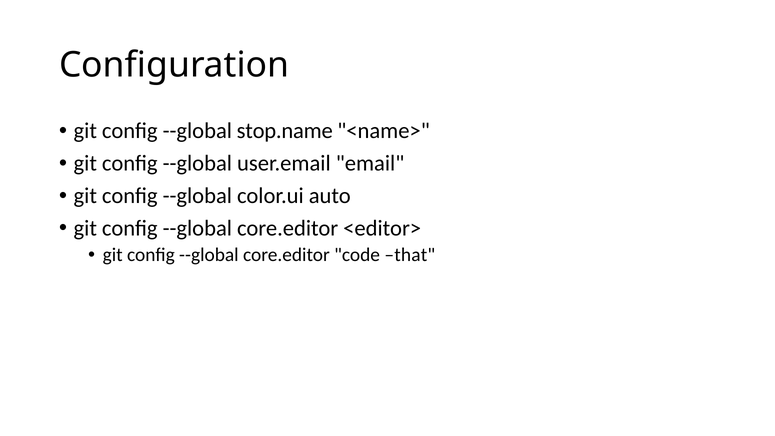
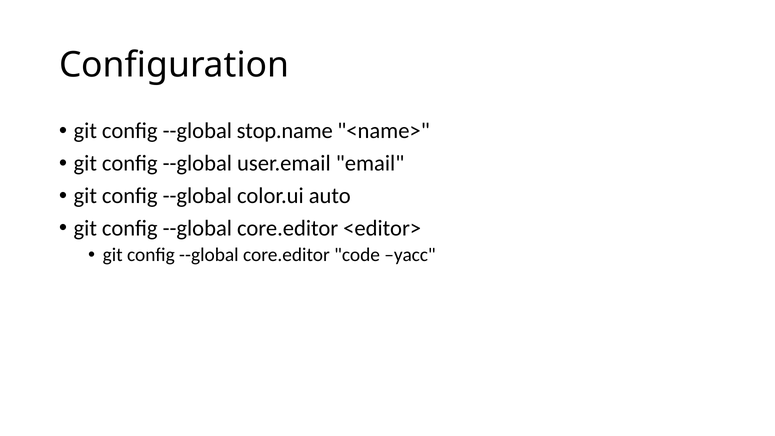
that: that -> yacc (410, 255)
